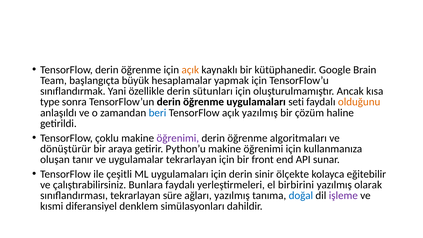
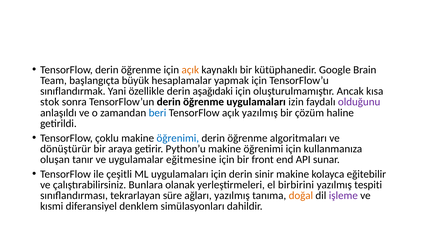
sütunları: sütunları -> aşağıdaki (213, 91)
type: type -> stok (50, 102)
seti: seti -> izin (296, 102)
olduğunu colour: orange -> purple (359, 102)
öğrenimi colour: purple -> blue (178, 138)
uygulamalar tekrarlayan: tekrarlayan -> eğitmesine (191, 159)
sinir ölçekte: ölçekte -> makine (293, 174)
Bunlara faydalı: faydalı -> olanak (180, 185)
olarak: olarak -> tespiti (368, 185)
doğal colour: blue -> orange (301, 196)
